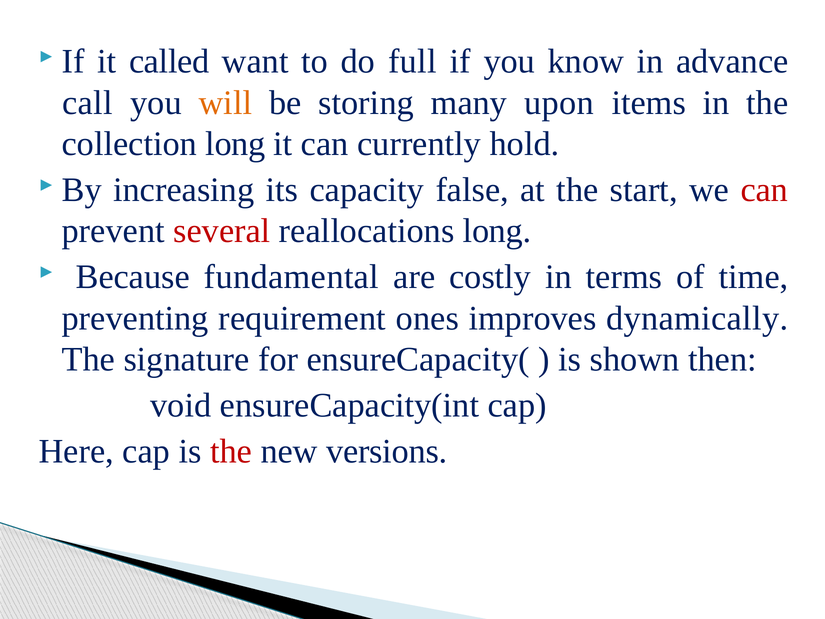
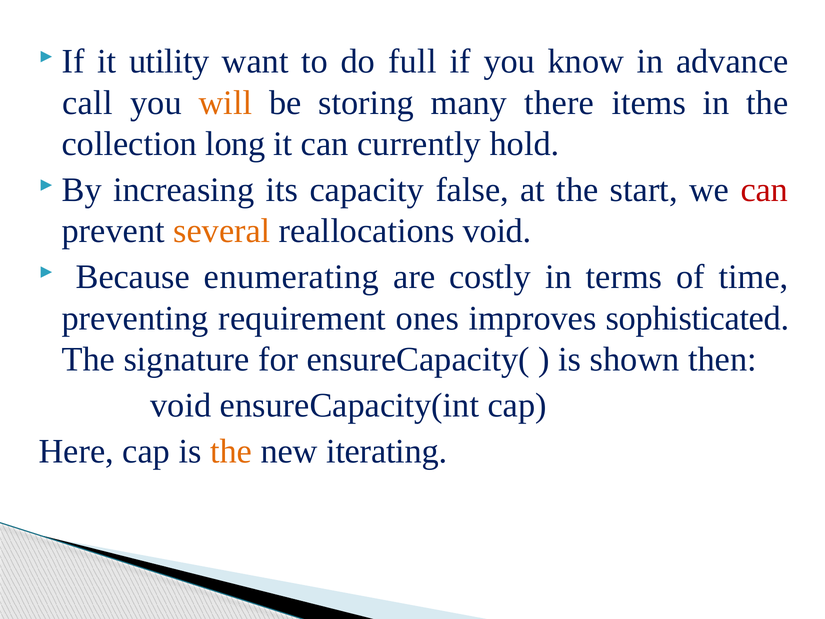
called: called -> utility (169, 61)
upon: upon -> there (559, 103)
several colour: red -> orange (222, 231)
reallocations long: long -> void (497, 231)
fundamental: fundamental -> enumerating (291, 277)
dynamically: dynamically -> sophisticated (698, 318)
the colour: red -> orange (231, 451)
versions: versions -> iterating (387, 451)
